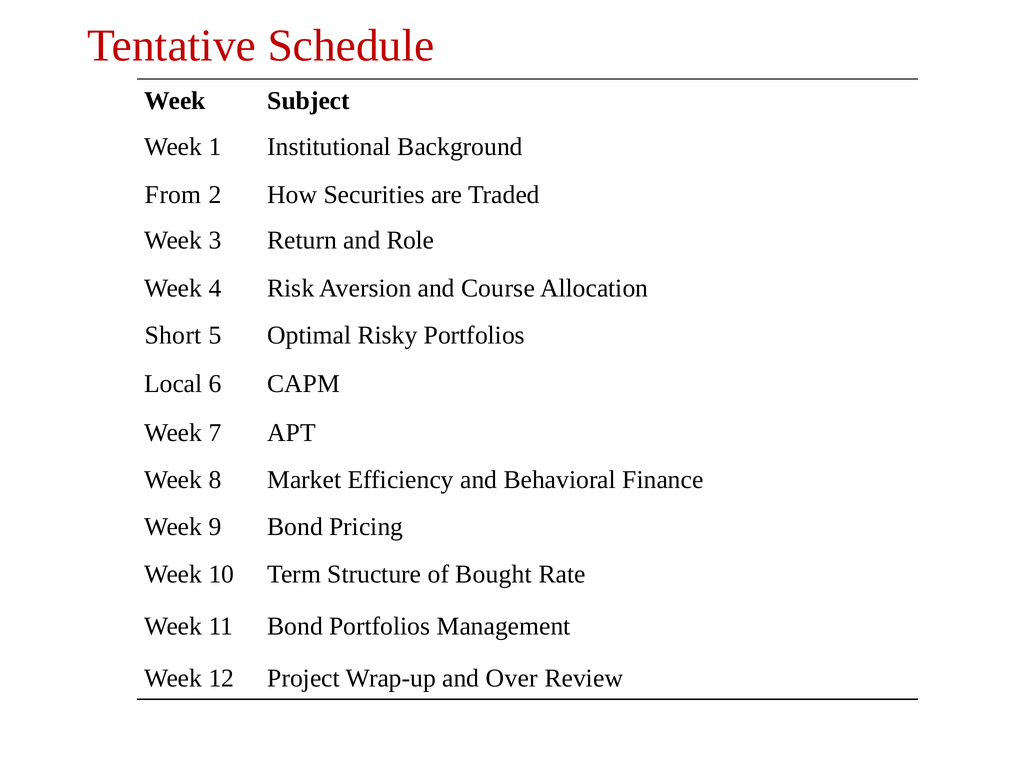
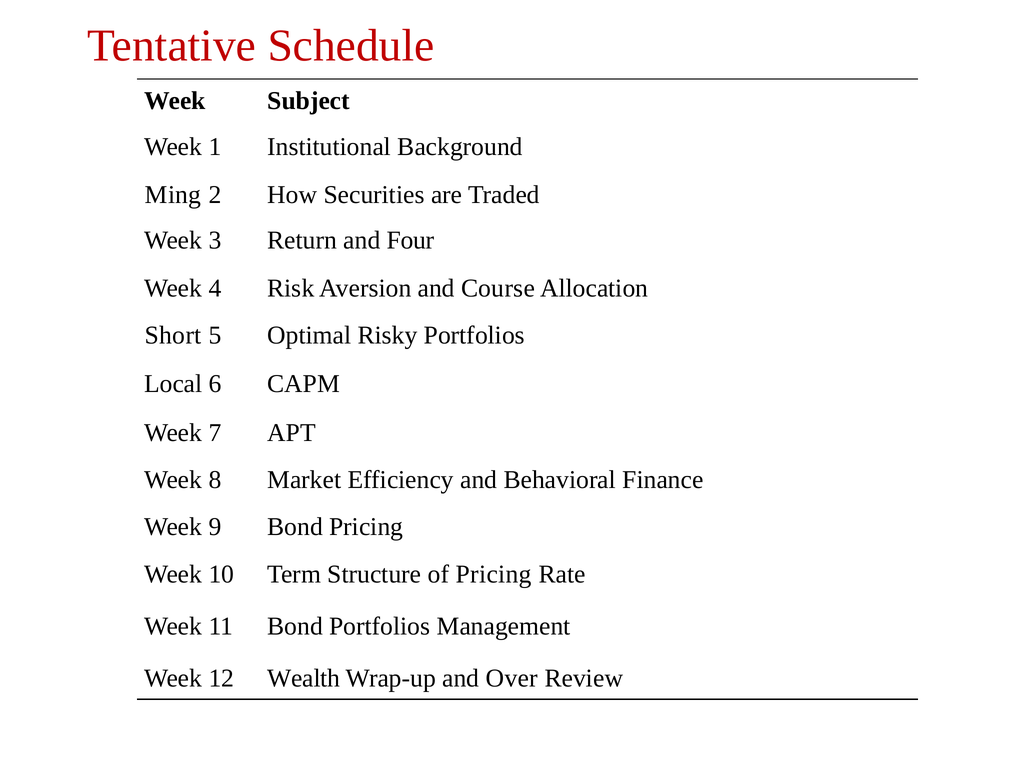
From: From -> Ming (173, 195)
Role: Role -> Four (410, 240)
of Bought: Bought -> Pricing (494, 574)
Project: Project -> Wealth (304, 678)
